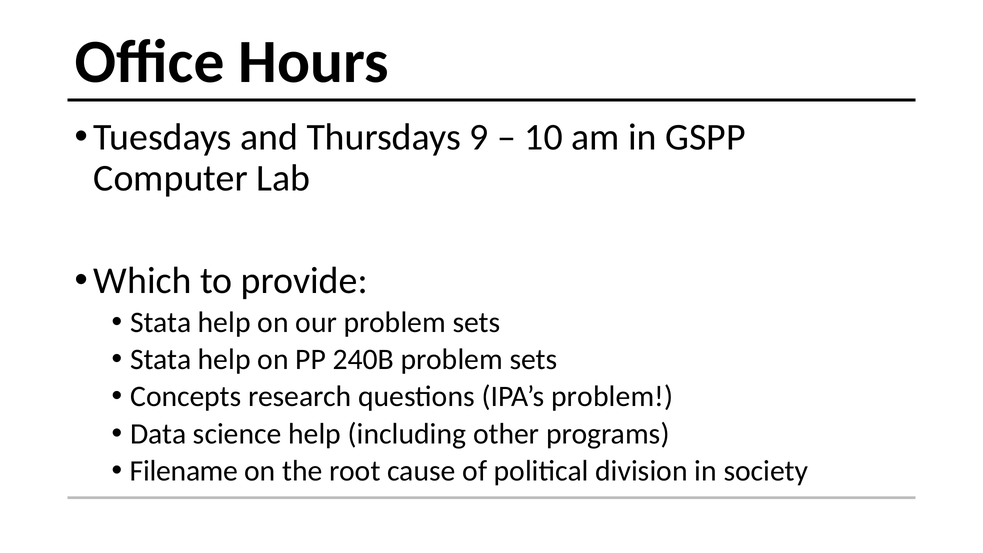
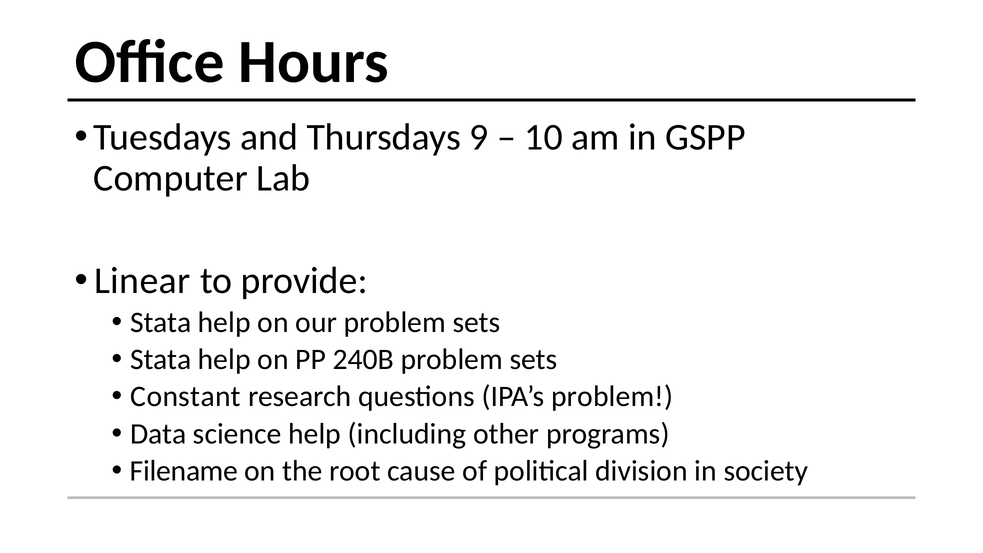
Which: Which -> Linear (142, 281)
Concepts: Concepts -> Constant (186, 397)
